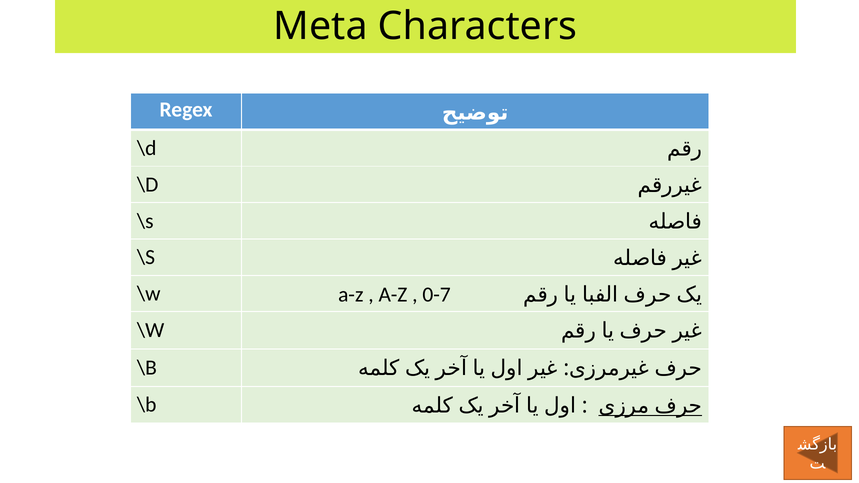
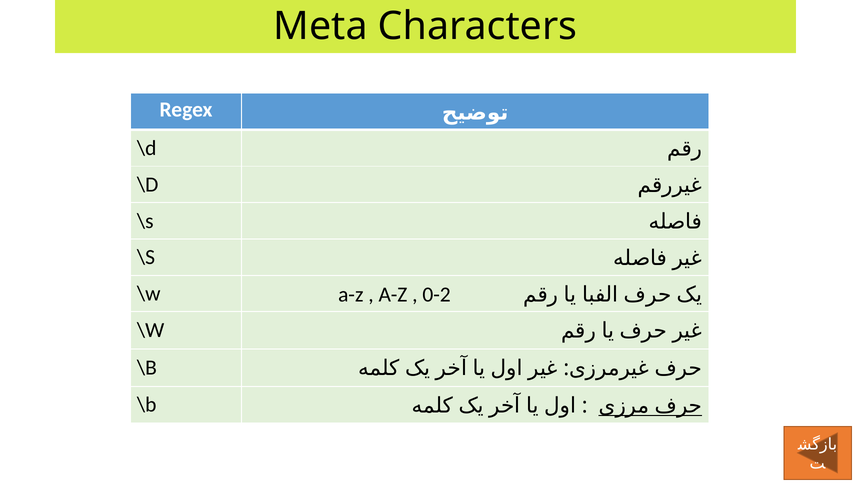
0-7: 0-7 -> 0-2 (437, 295)
